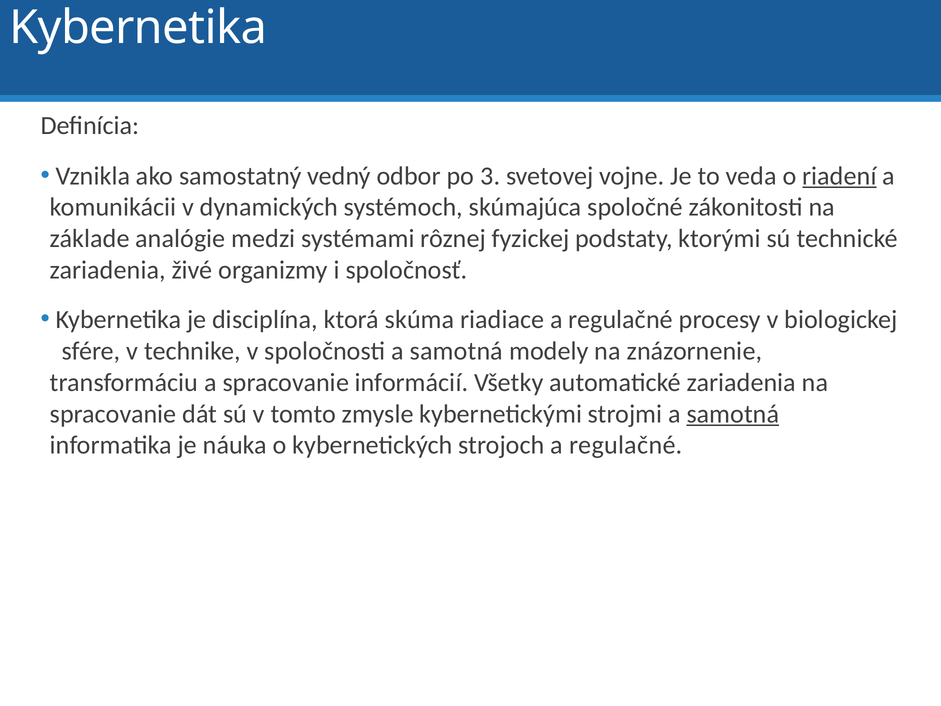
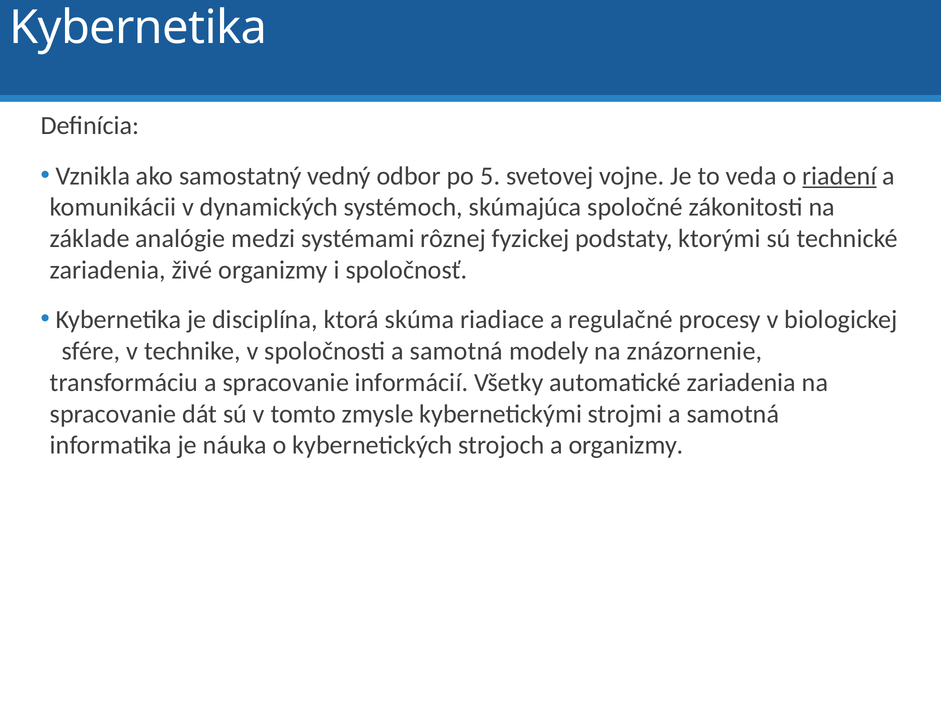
3: 3 -> 5 (490, 176)
samotná underline: present -> none (733, 414)
strojoch a regulačné: regulačné -> organizmy (626, 445)
